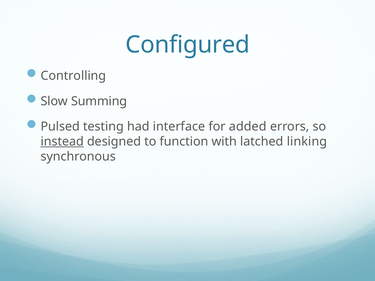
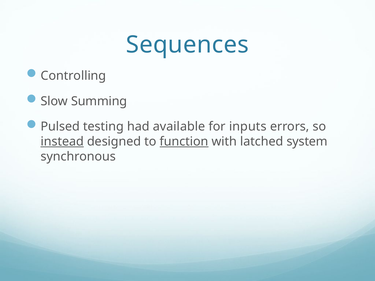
Configured: Configured -> Sequences (187, 45)
interface: interface -> available (179, 127)
added: added -> inputs (248, 127)
function underline: none -> present (184, 142)
linking: linking -> system (307, 142)
